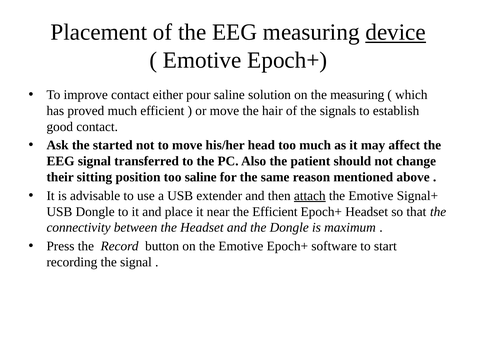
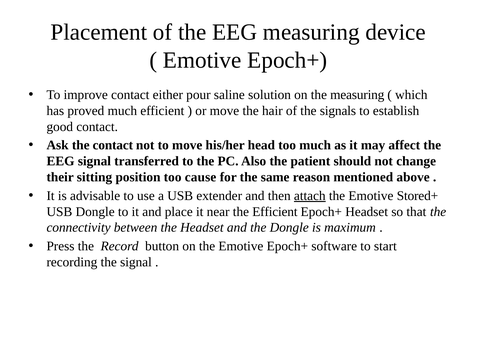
device underline: present -> none (396, 32)
the started: started -> contact (113, 145)
too saline: saline -> cause (201, 177)
Signal+: Signal+ -> Stored+ (417, 196)
